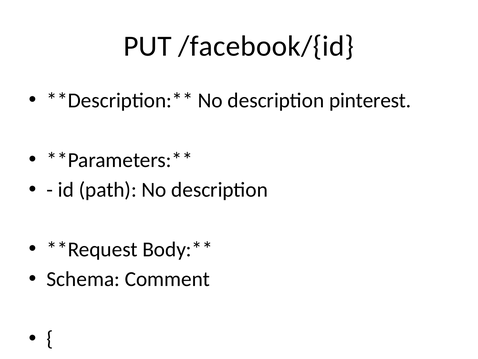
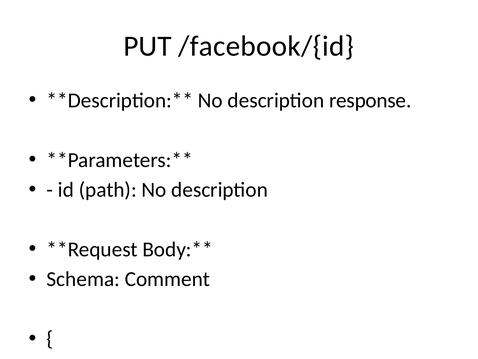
description pinterest: pinterest -> response (370, 100)
